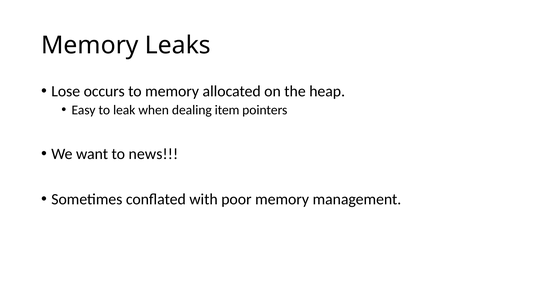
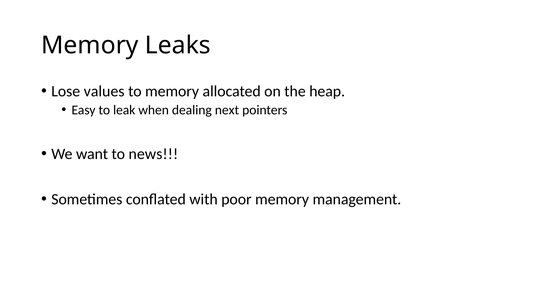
occurs: occurs -> values (104, 91)
item: item -> next (227, 110)
